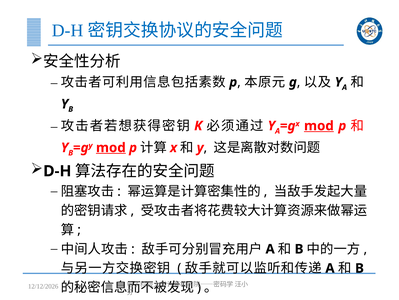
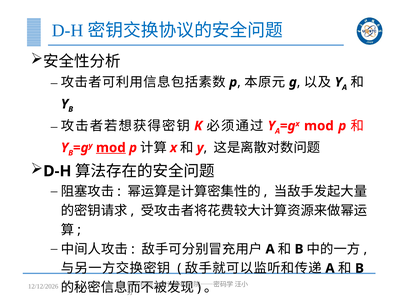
mod underline: present -> none (319, 126)
